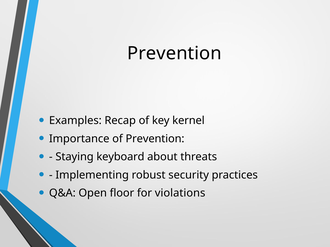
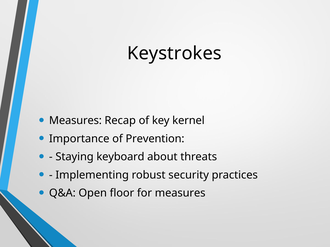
Prevention: Prevention -> Keystrokes (174, 54)
Examples: Examples -> Measures (75, 121)
for violations: violations -> measures (180, 193)
